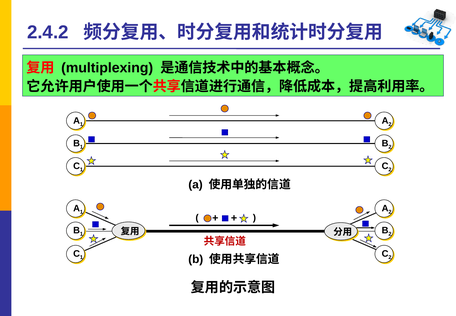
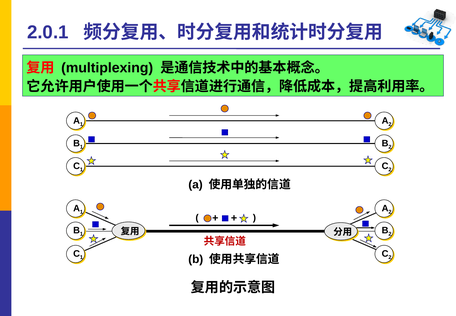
2.4.2: 2.4.2 -> 2.0.1 (48, 32)
